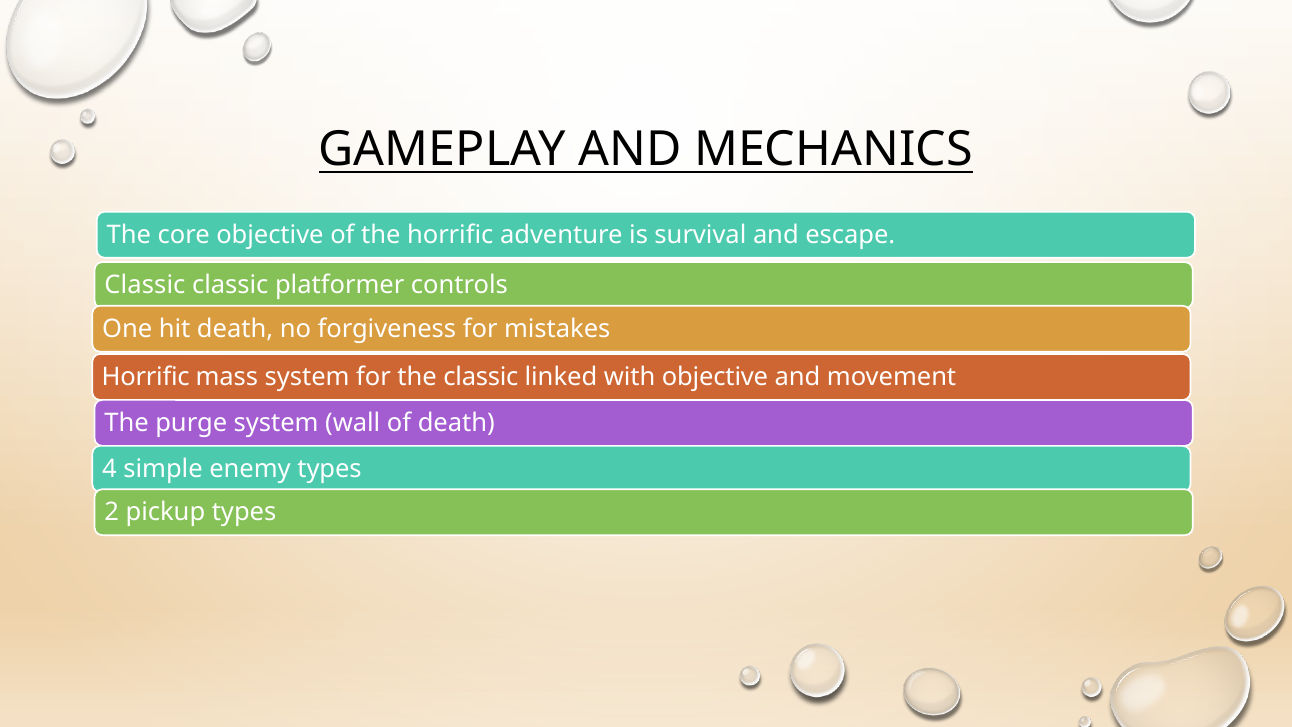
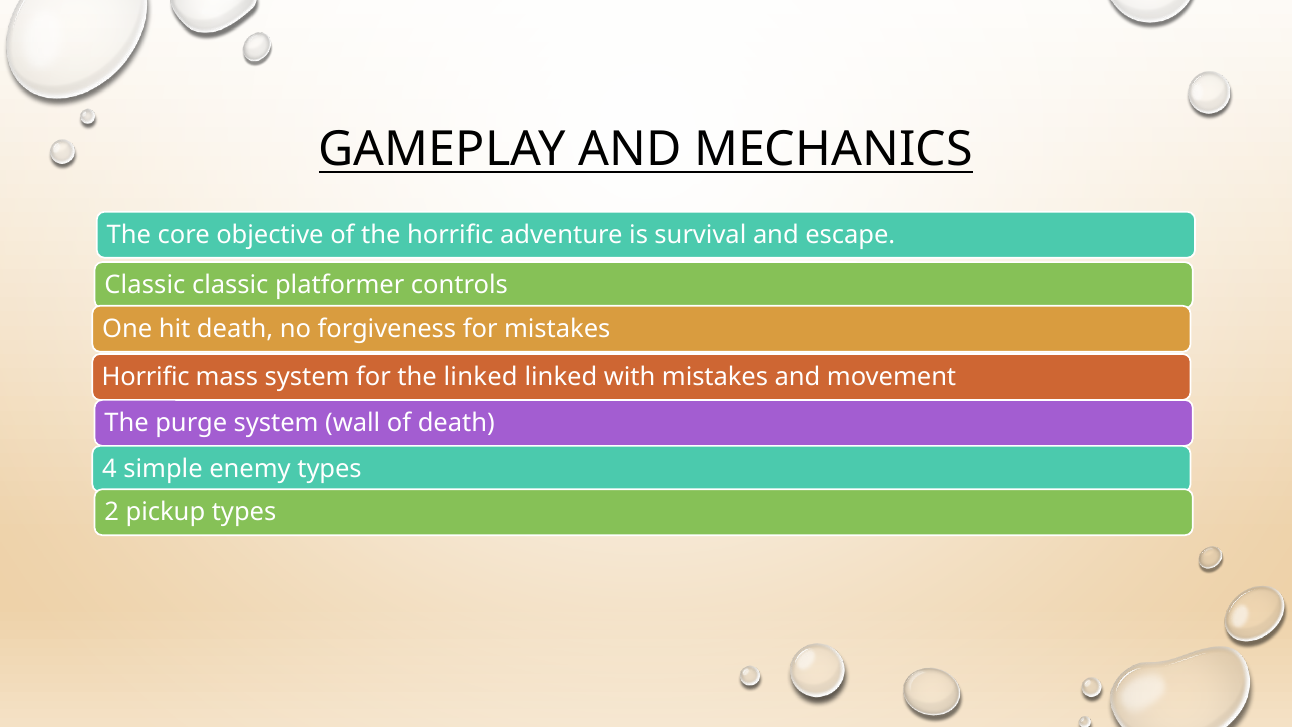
the classic: classic -> linked (481, 377)
with objective: objective -> mistakes (715, 377)
